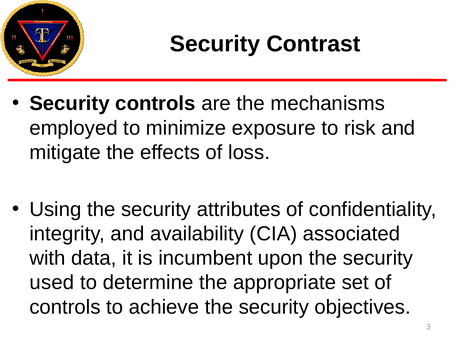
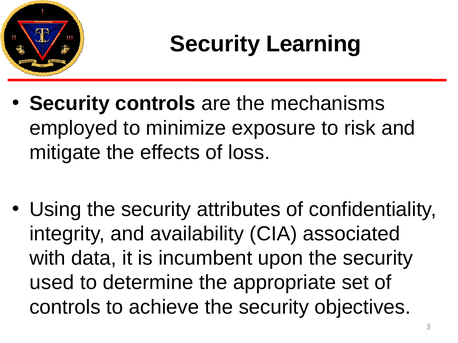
Contrast: Contrast -> Learning (314, 44)
